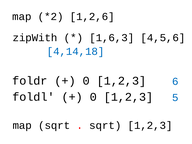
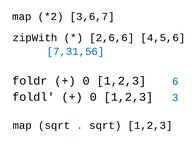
1,2,6: 1,2,6 -> 3,6,7 (92, 17)
1,6,3: 1,6,3 -> 2,6,6 (112, 38)
4,14,18: 4,14,18 -> 7,31,56 (76, 51)
5: 5 -> 3 (175, 98)
